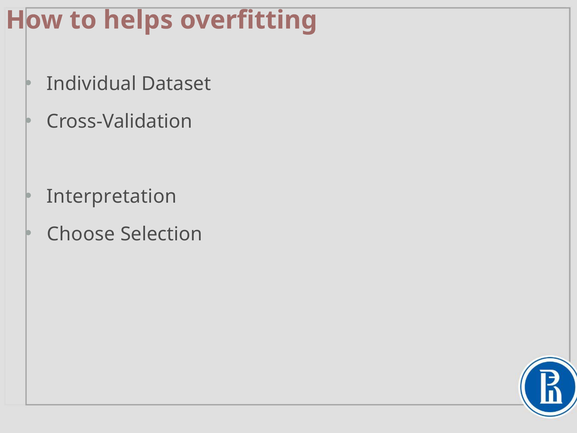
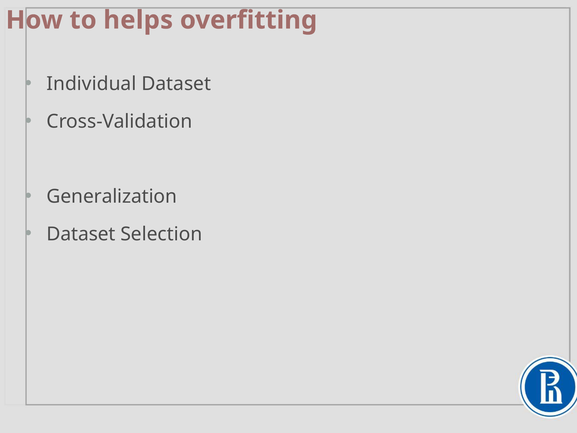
Interpretation: Interpretation -> Generalization (112, 196)
Choose: Choose -> Dataset (81, 234)
